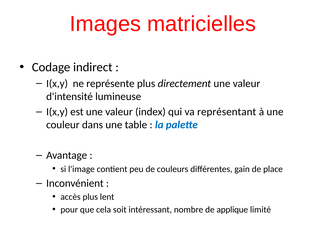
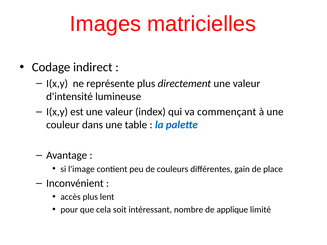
représentant: représentant -> commençant (227, 112)
